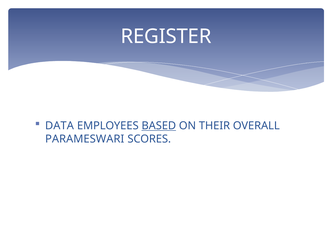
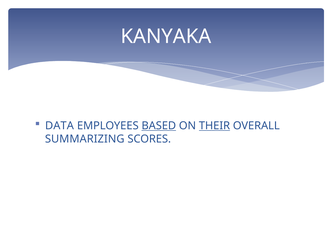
REGISTER: REGISTER -> KANYAKA (166, 36)
THEIR underline: none -> present (214, 126)
PARAMESWARI: PARAMESWARI -> SUMMARIZING (85, 139)
